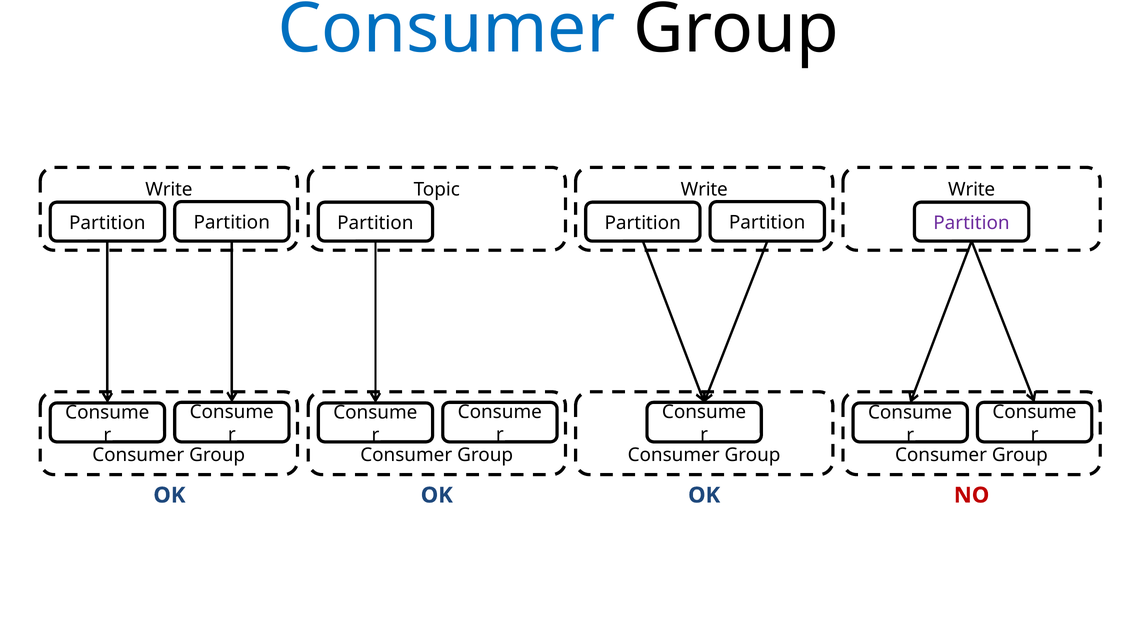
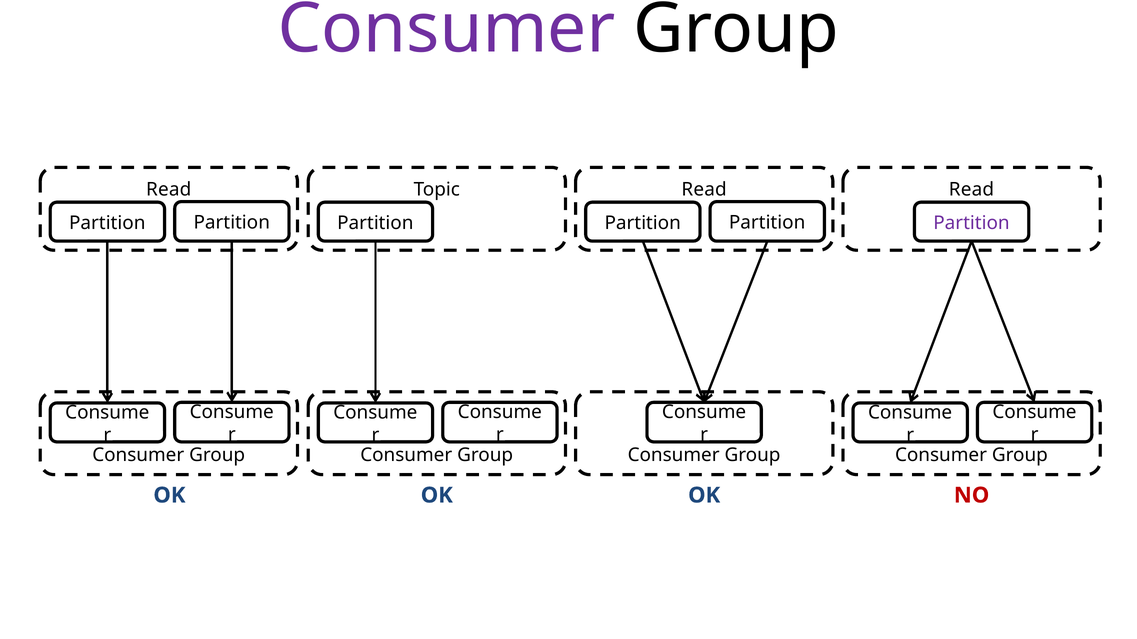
Consumer colour: blue -> purple (446, 29)
Write: Write -> Read (169, 190)
Write: Write -> Read (704, 190)
Write: Write -> Read (971, 190)
